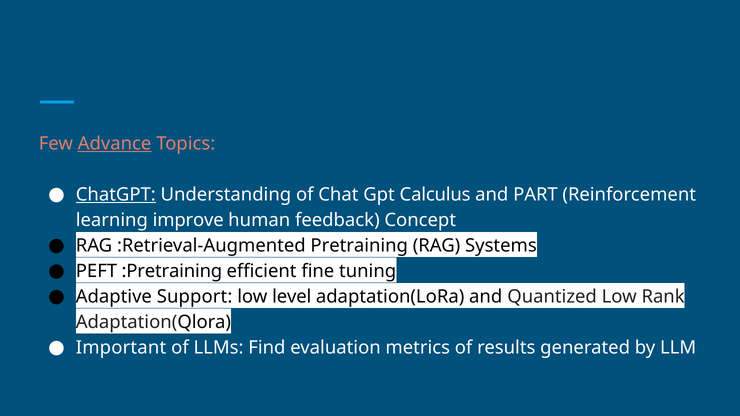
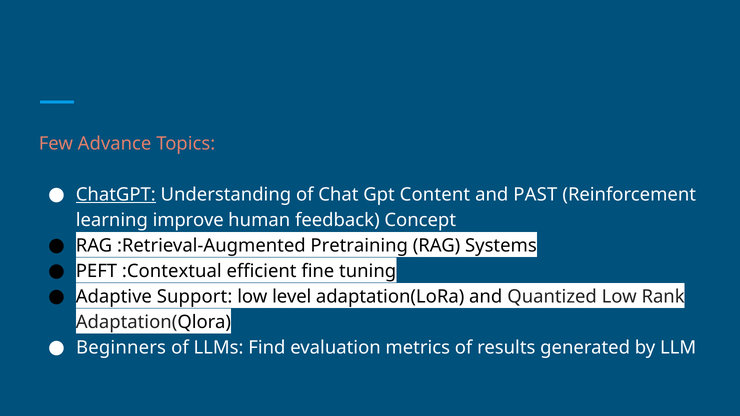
Advance underline: present -> none (115, 144)
Calculus: Calculus -> Content (435, 195)
PART: PART -> PAST (535, 195)
:Pretraining: :Pretraining -> :Contextual (172, 271)
Important: Important -> Beginners (121, 348)
